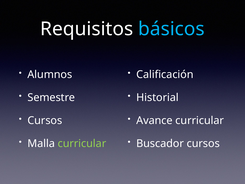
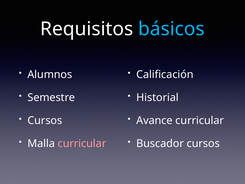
curricular colour: light green -> pink (82, 143)
